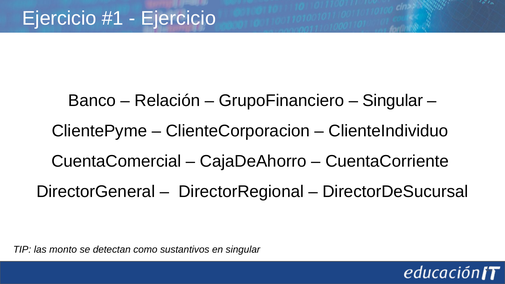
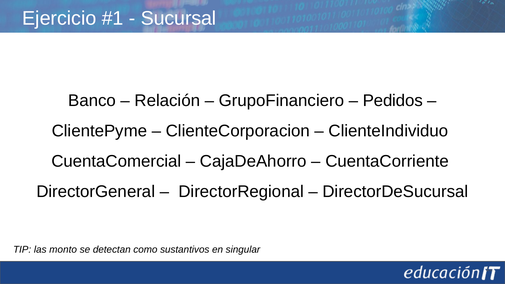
Ejercicio: Ejercicio -> Sucursal (179, 18)
Singular: Singular -> Pedidos (393, 101)
